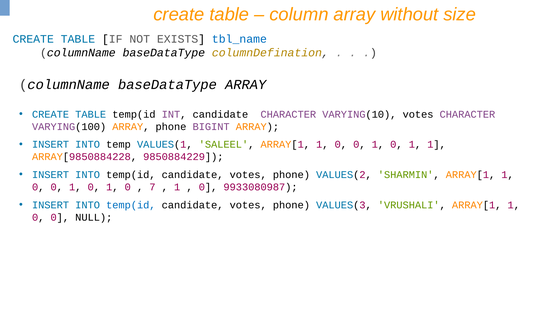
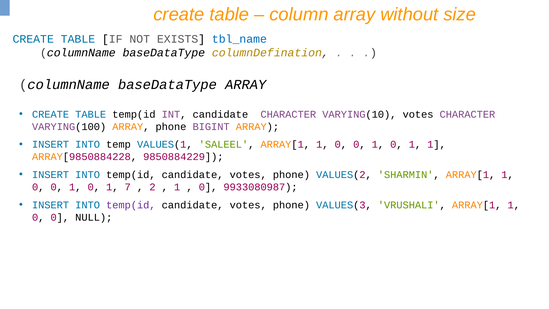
1 0 1 0: 0 -> 7 (128, 187)
7: 7 -> 2 (152, 187)
temp(id colour: blue -> purple (131, 205)
